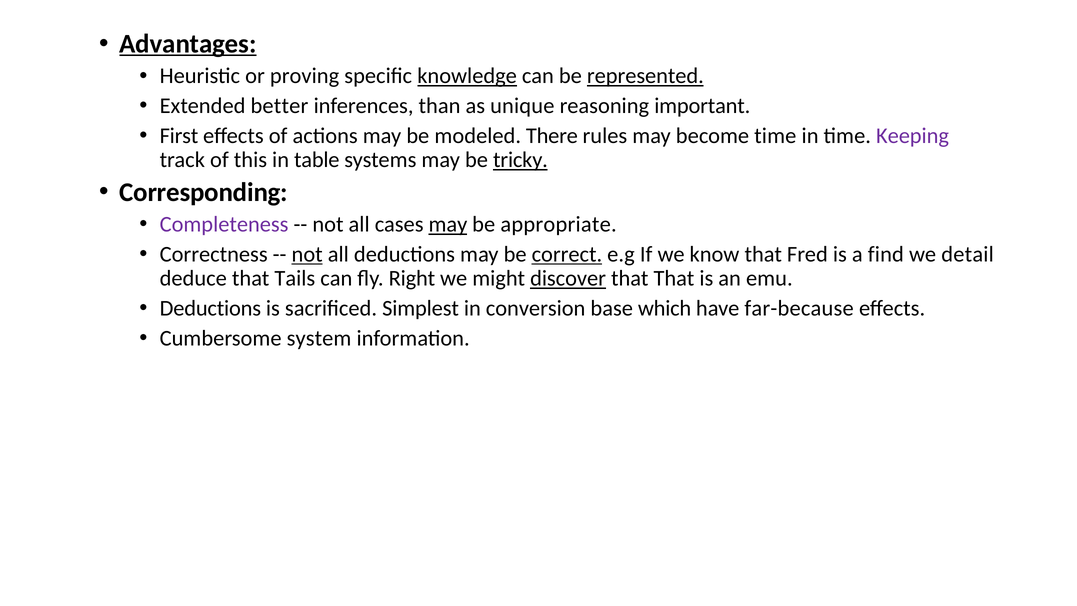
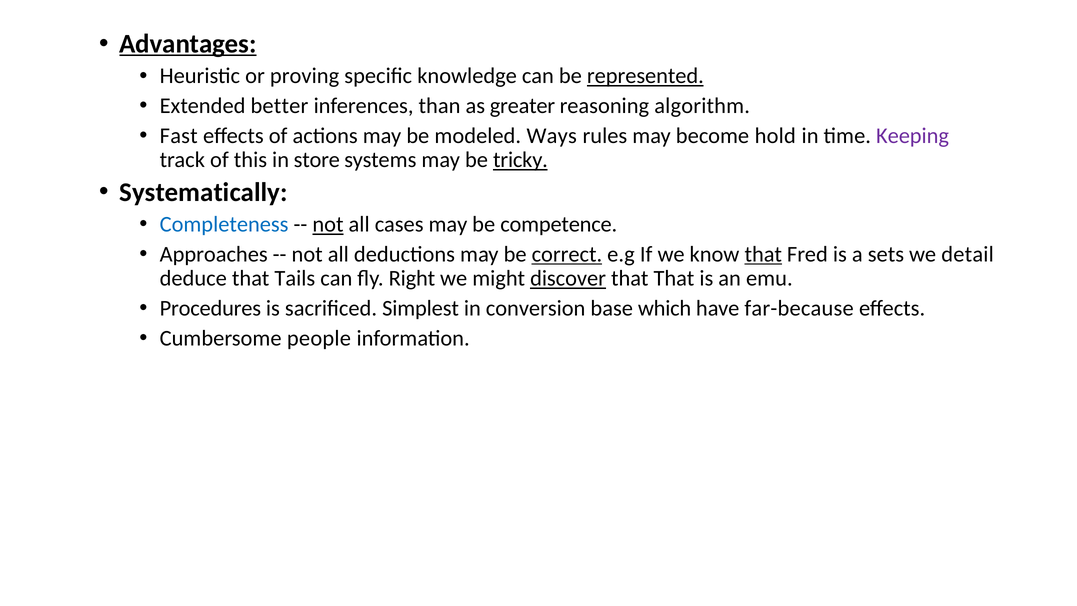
knowledge underline: present -> none (467, 76)
unique: unique -> greater (522, 106)
important: important -> algorithm (702, 106)
First: First -> Fast (179, 136)
There: There -> Ways (552, 136)
become time: time -> hold (775, 136)
table: table -> store (317, 160)
Corresponding: Corresponding -> Systematically (203, 192)
Completeness colour: purple -> blue (224, 224)
not underline: none -> present (328, 224)
may underline: present -> none (448, 224)
appropriate: appropriate -> competence (559, 224)
Correctness: Correctness -> Approaches (214, 254)
not underline: present -> none (307, 254)
that underline: none -> present (763, 254)
find: find -> sets (886, 254)
Deductions: Deductions -> Procedures (210, 308)
system: system -> people (319, 338)
